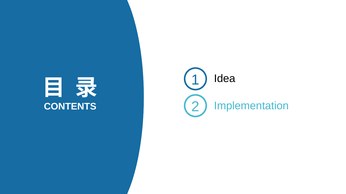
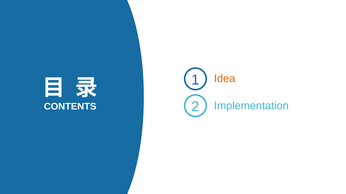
Idea colour: black -> orange (225, 79)
